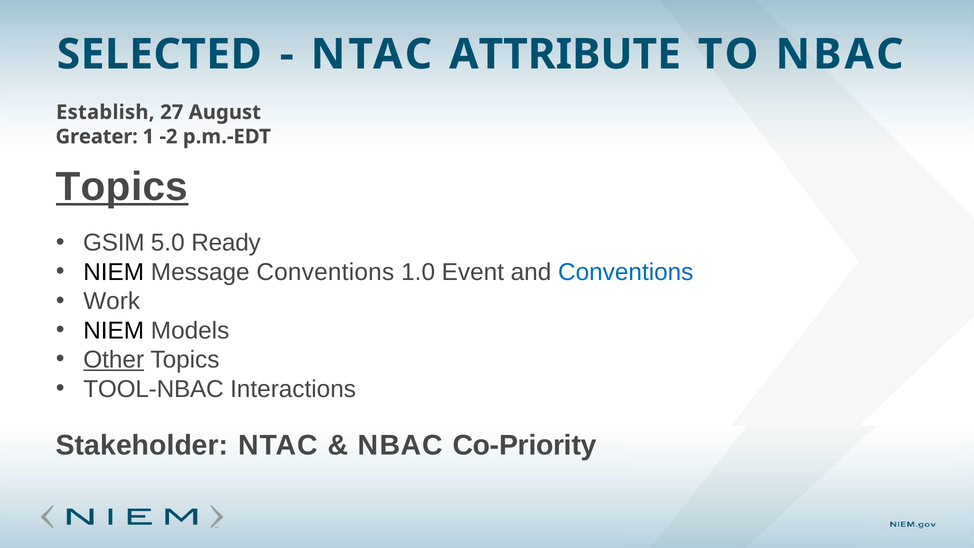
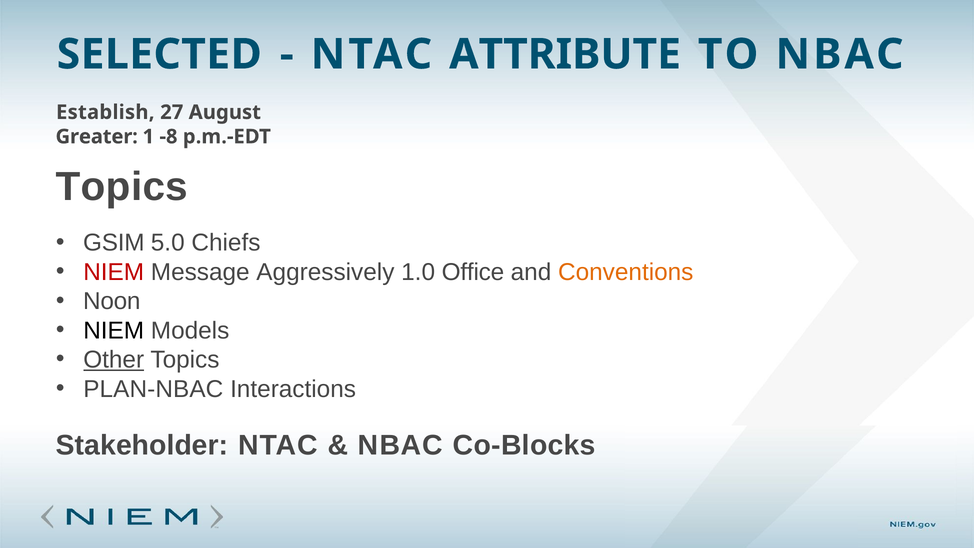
-2: -2 -> -8 (168, 137)
Topics underline: present -> none (122, 187)
Ready: Ready -> Chiefs (226, 243)
NIEM colour: black -> red (114, 272)
Message Conventions: Conventions -> Aggressively (325, 272)
Event: Event -> Office (473, 272)
Conventions colour: blue -> orange (626, 272)
Work: Work -> Noon (112, 301)
TOOL-NBAC: TOOL-NBAC -> PLAN-NBAC (153, 389)
Co-Priority: Co-Priority -> Co-Blocks (524, 445)
